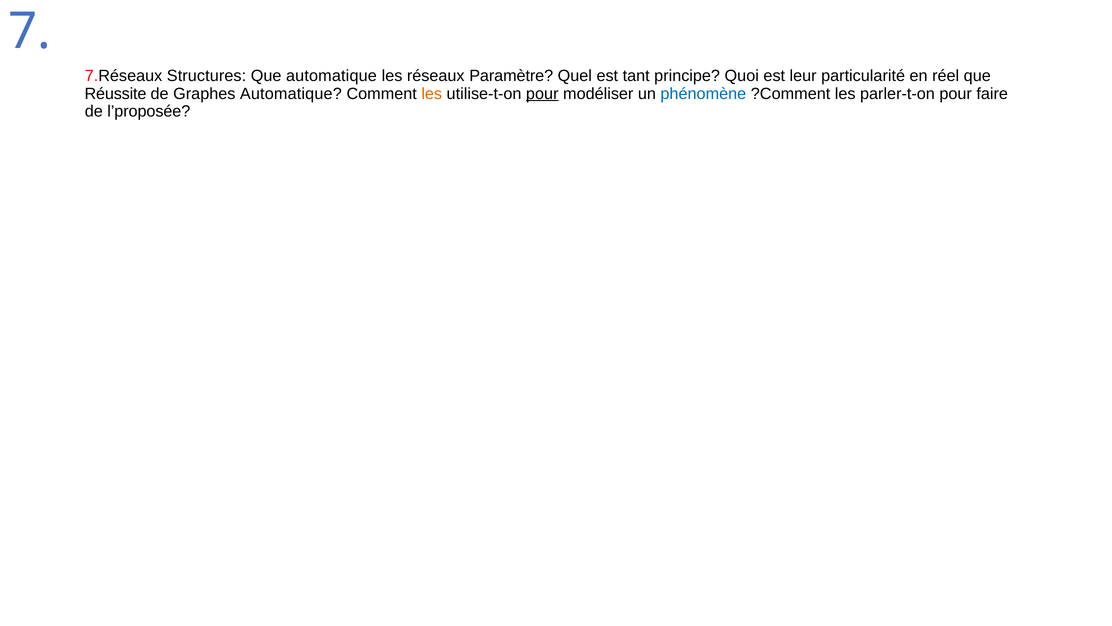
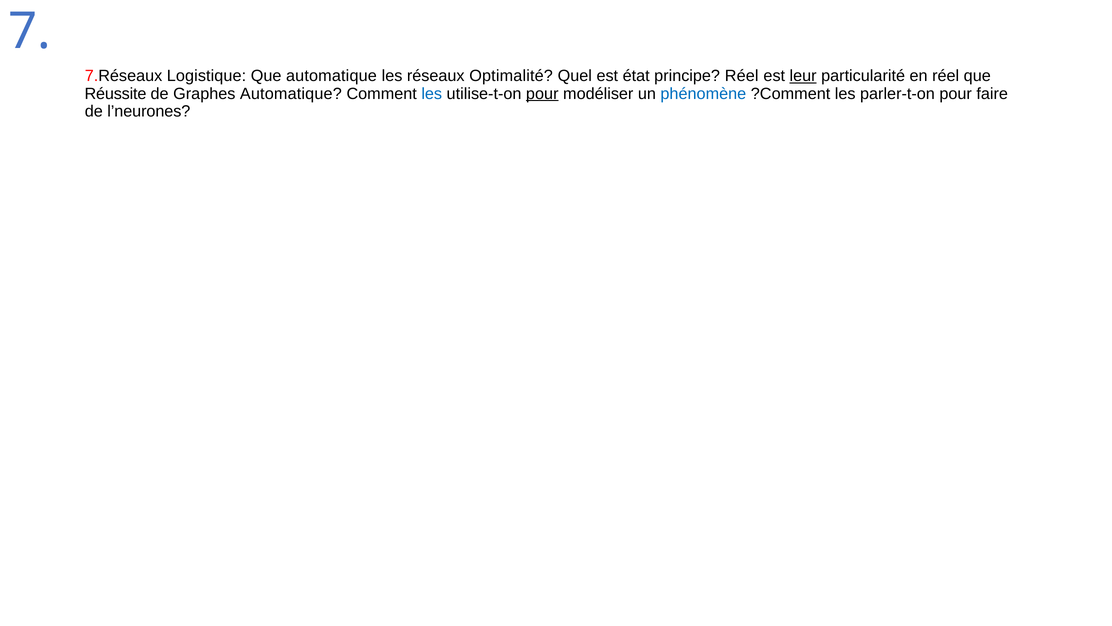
Structures: Structures -> Logistique (207, 76)
Paramètre: Paramètre -> Optimalité (511, 76)
tant: tant -> état (636, 76)
principe Quoi: Quoi -> Réel (742, 76)
leur underline: none -> present (803, 76)
les colour: orange -> blue (432, 94)
l’proposée: l’proposée -> l’neurones (149, 111)
